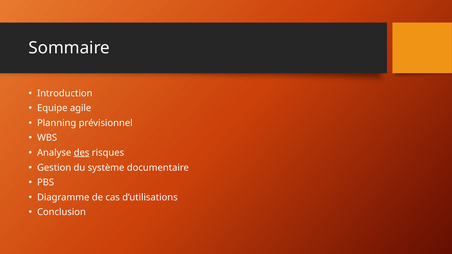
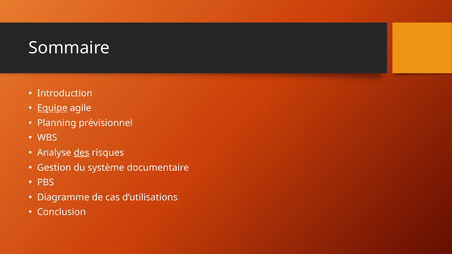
Equipe underline: none -> present (52, 108)
